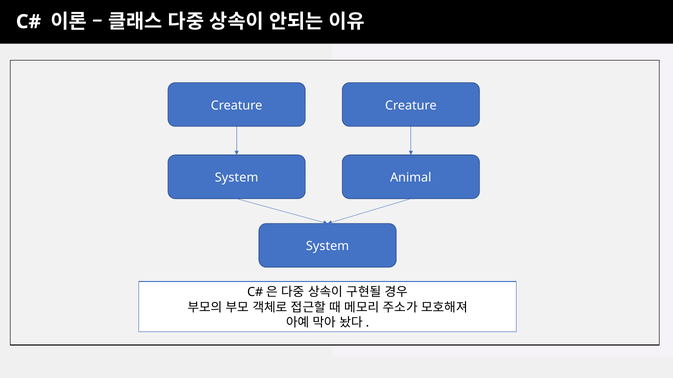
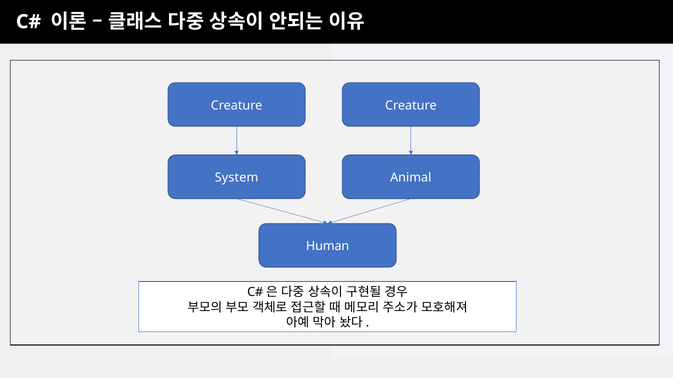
System: System -> Human (328, 247)
